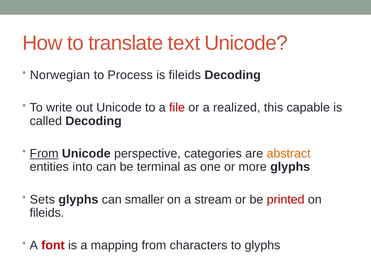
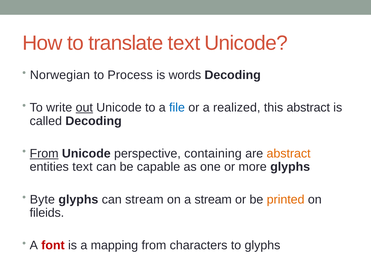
is fileids: fileids -> words (185, 75)
out underline: none -> present (84, 108)
file colour: red -> blue (177, 108)
this capable: capable -> abstract (308, 108)
categories: categories -> containing (213, 154)
entities into: into -> text (83, 167)
terminal: terminal -> capable (158, 167)
Sets: Sets -> Byte (42, 200)
can smaller: smaller -> stream (144, 200)
printed colour: red -> orange (286, 200)
